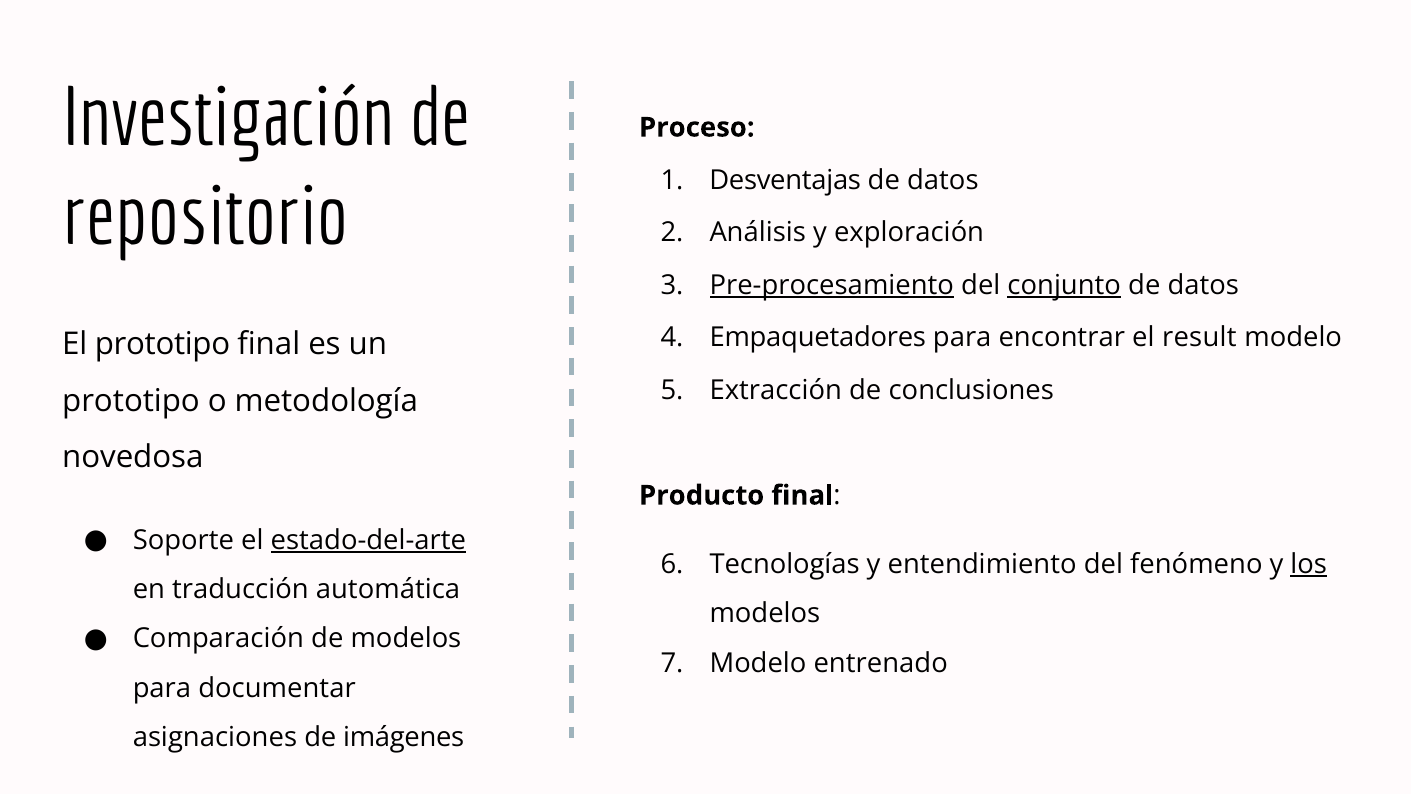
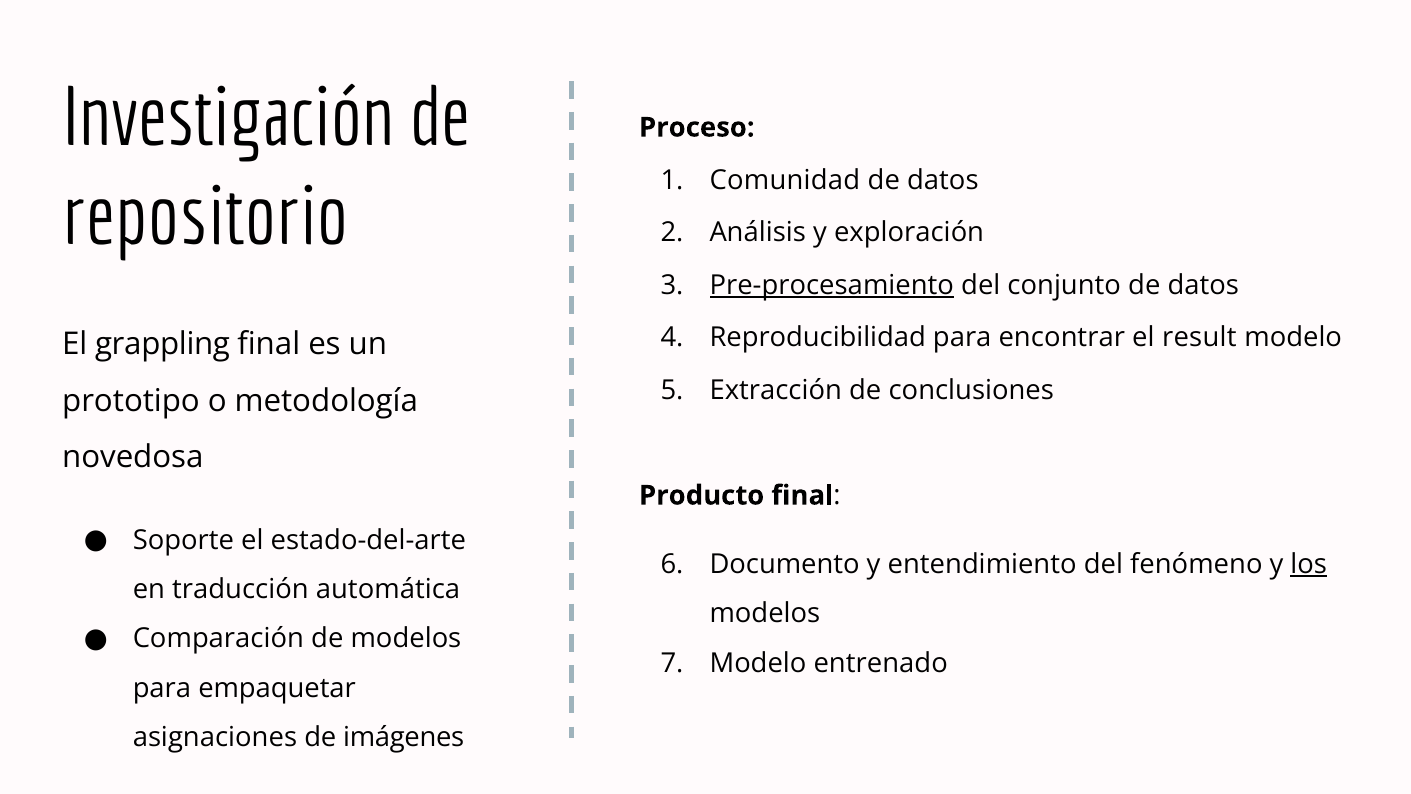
Desventajas: Desventajas -> Comunidad (785, 180)
conjunto underline: present -> none (1064, 285)
Empaquetadores: Empaquetadores -> Reproducibilidad (818, 338)
El prototipo: prototipo -> grappling (163, 344)
estado-del-arte underline: present -> none (368, 540)
Tecnologías: Tecnologías -> Documento (785, 564)
documentar: documentar -> empaquetar (277, 688)
